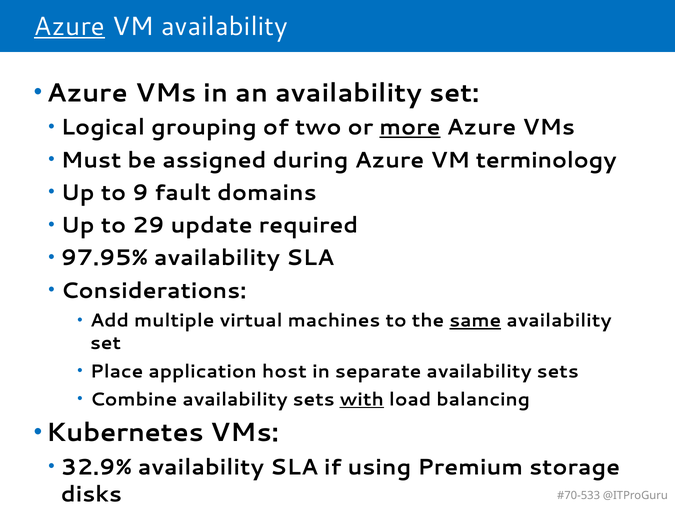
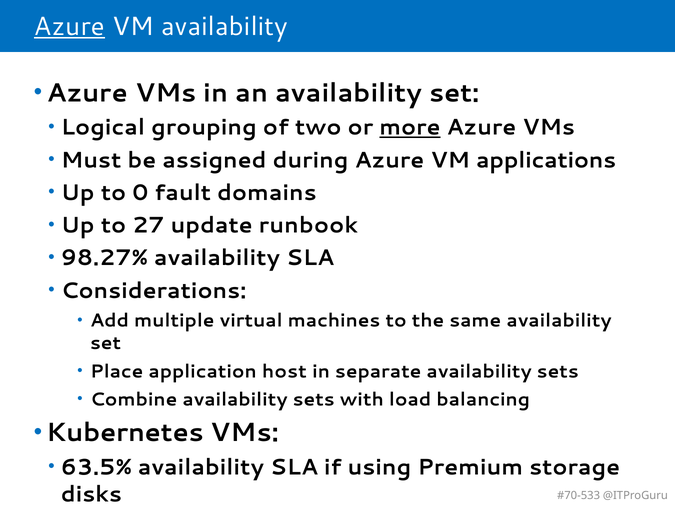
terminology: terminology -> applications (546, 160)
9: 9 -> 0 (140, 193)
29: 29 -> 27 (148, 226)
required: required -> runbook (308, 226)
97.95%: 97.95% -> 98.27% (104, 258)
same underline: present -> none (475, 321)
with underline: present -> none (362, 400)
32.9%: 32.9% -> 63.5% (96, 467)
